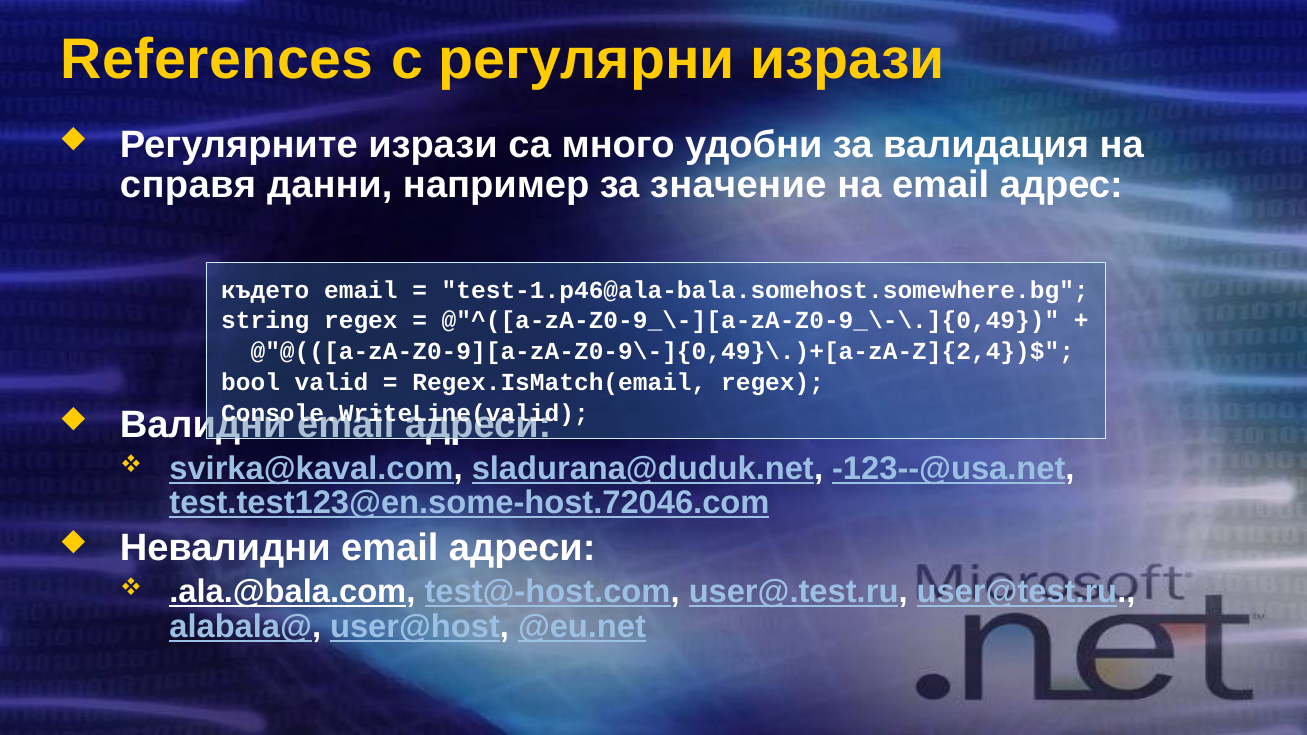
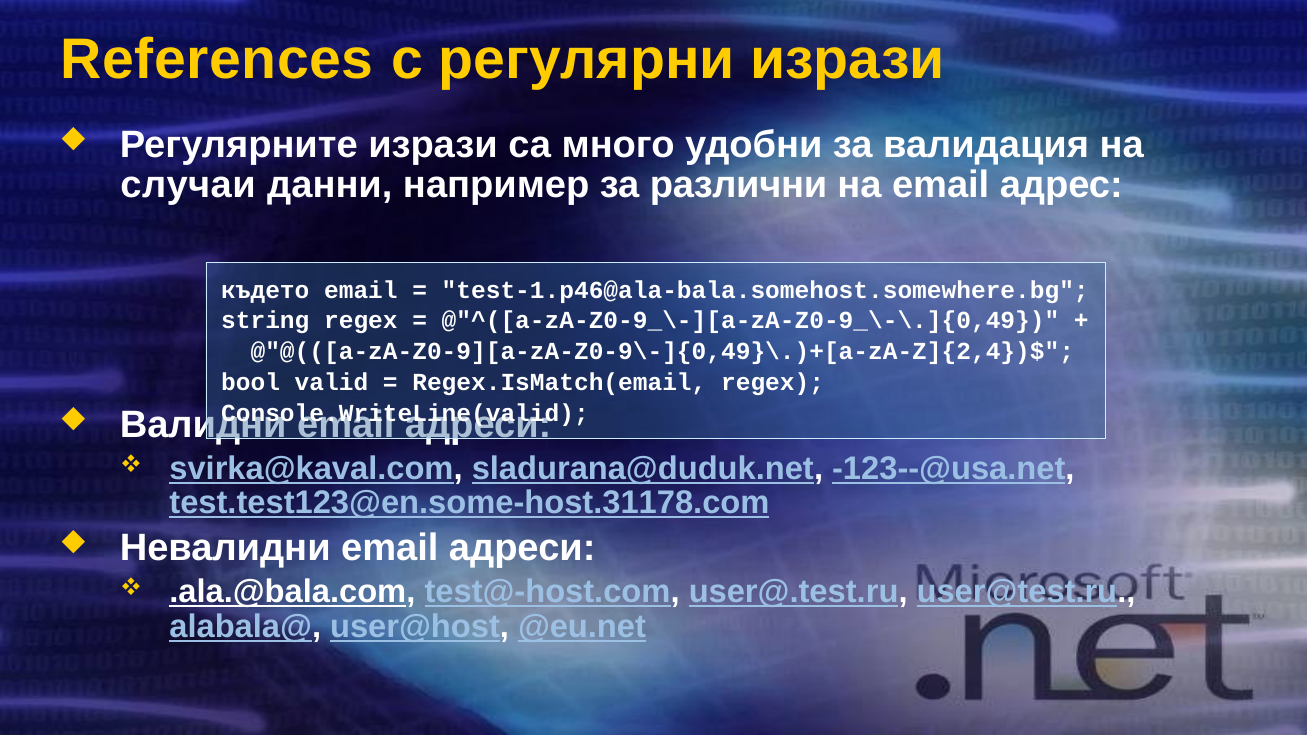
справя: справя -> случаи (188, 185)
значение: значение -> различни (739, 185)
test.test123@en.some-host.72046.com: test.test123@en.some-host.72046.com -> test.test123@en.some-host.31178.com (469, 503)
